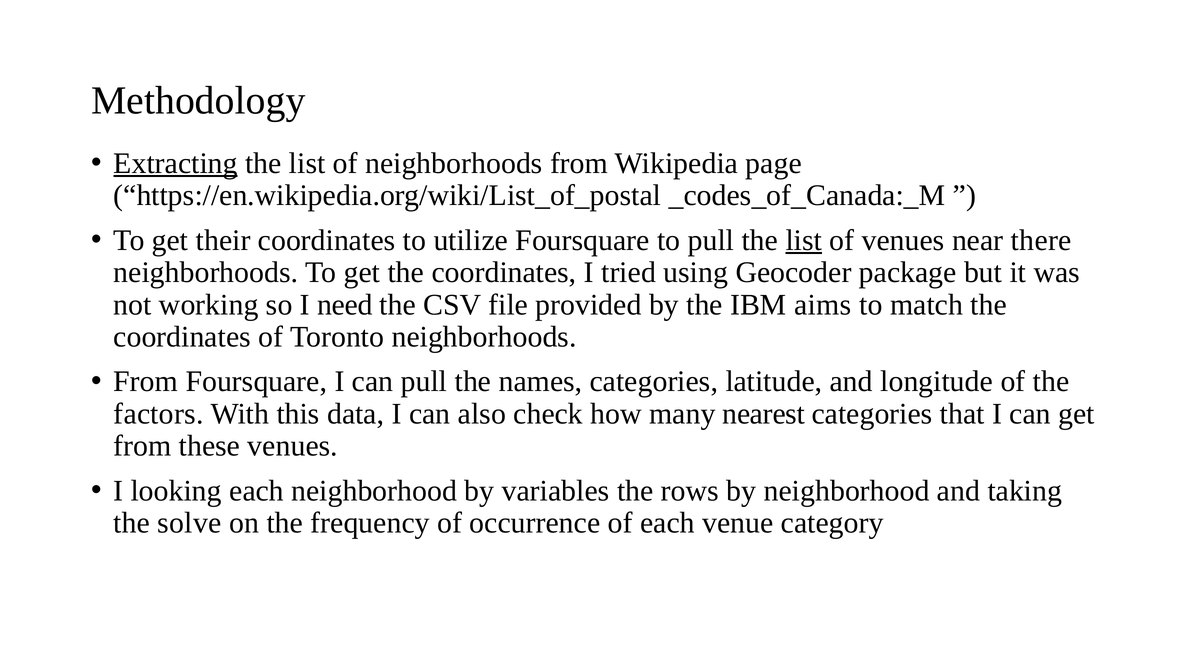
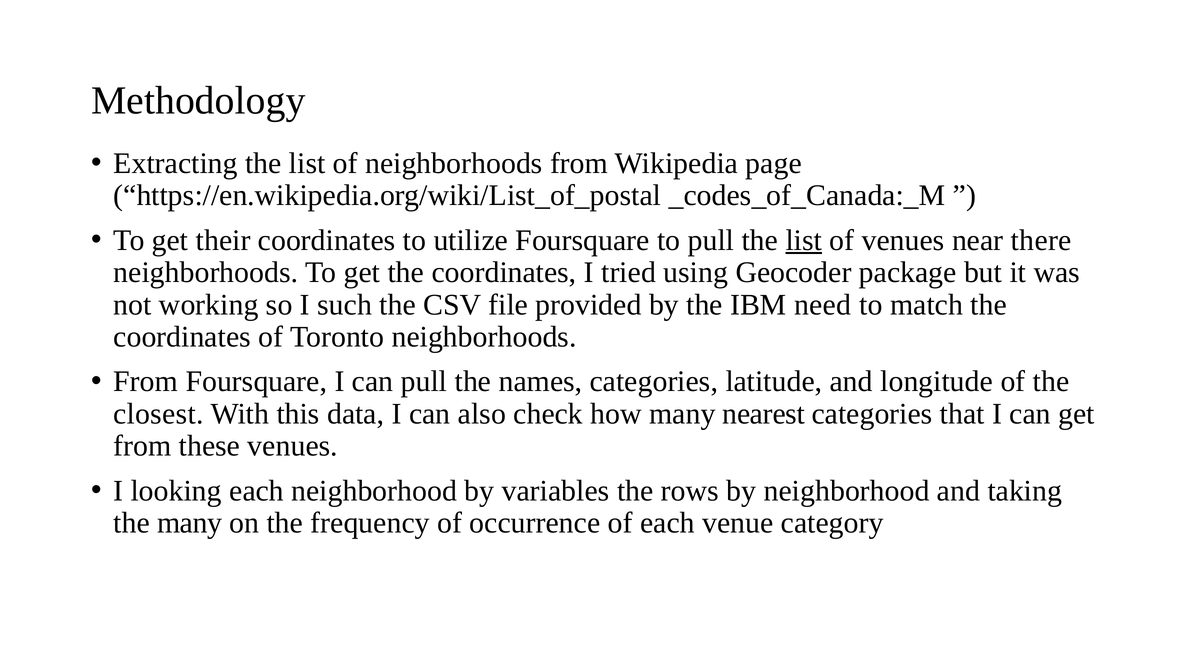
Extracting underline: present -> none (176, 163)
need: need -> such (345, 304)
aims: aims -> need (823, 304)
factors: factors -> closest (158, 414)
the solve: solve -> many (190, 523)
